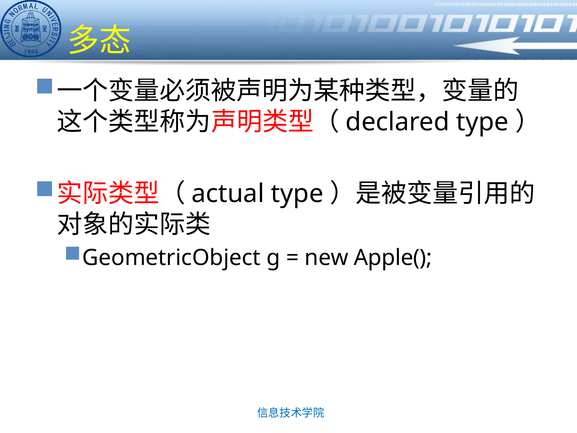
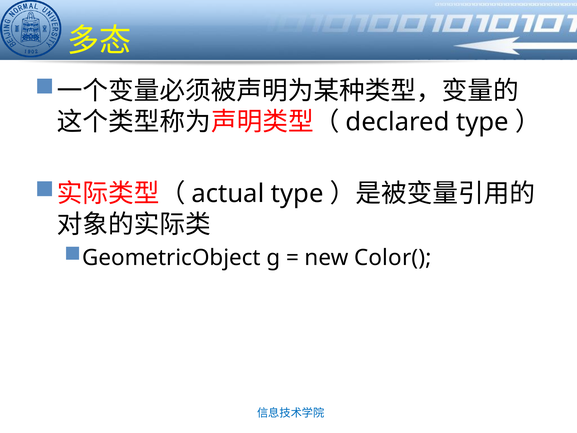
Apple(: Apple( -> Color( (393, 258)
